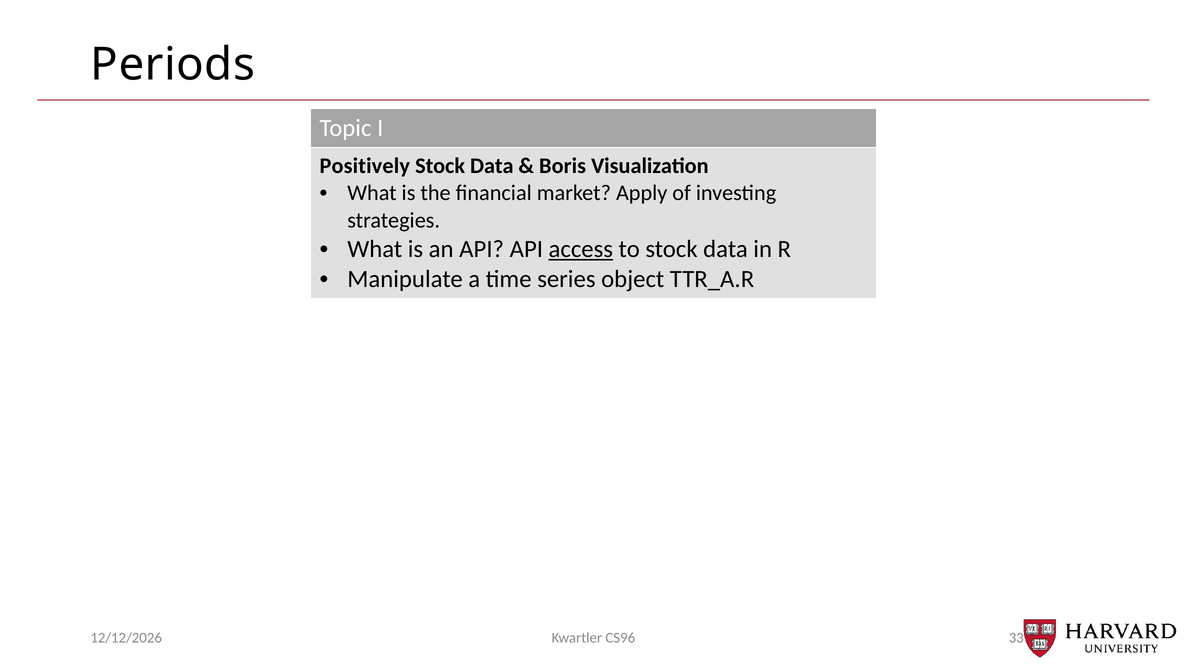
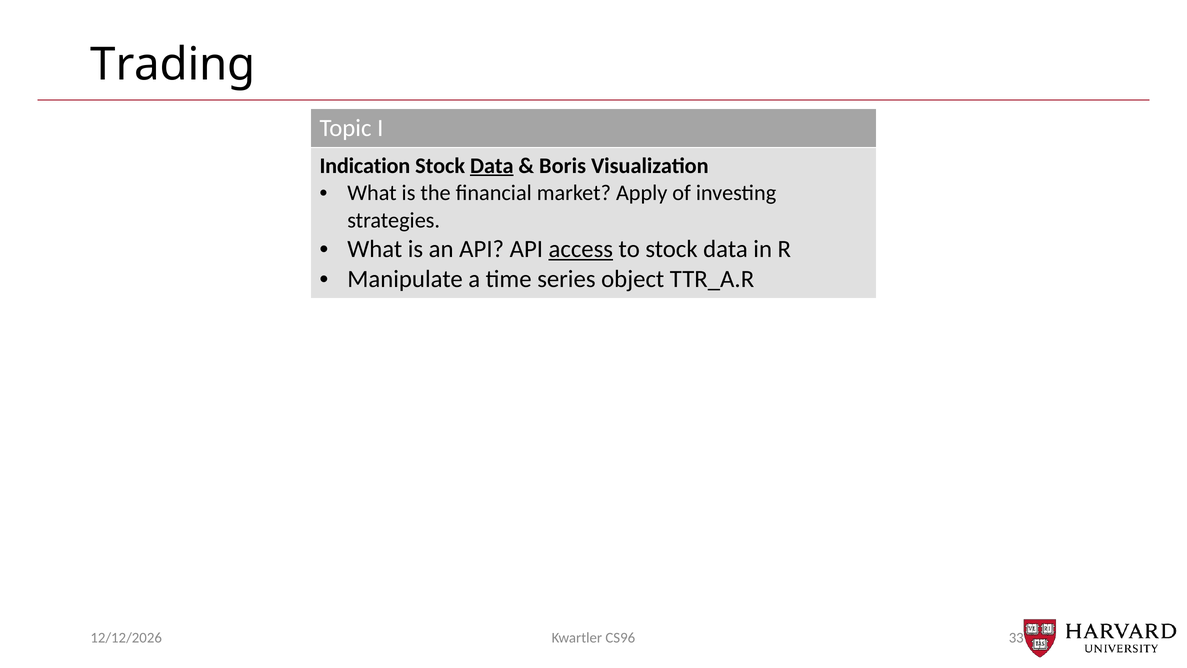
Periods: Periods -> Trading (173, 64)
Positively: Positively -> Indication (365, 166)
Data underline: none -> present (492, 166)
